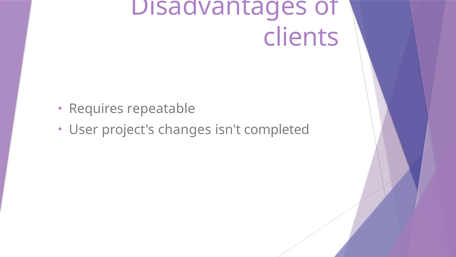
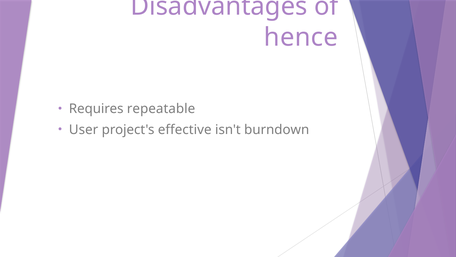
clients: clients -> hence (301, 37)
changes: changes -> effective (185, 129)
completed: completed -> burndown (277, 129)
